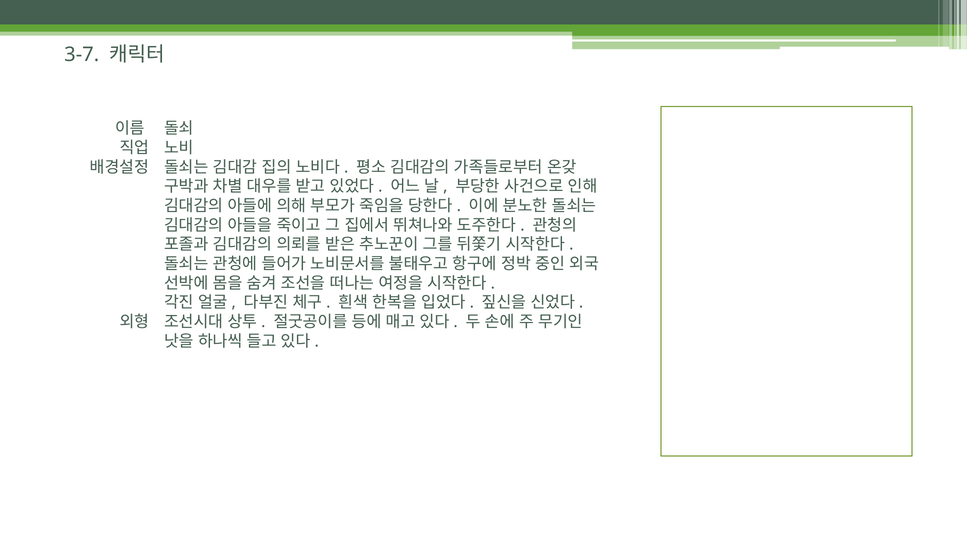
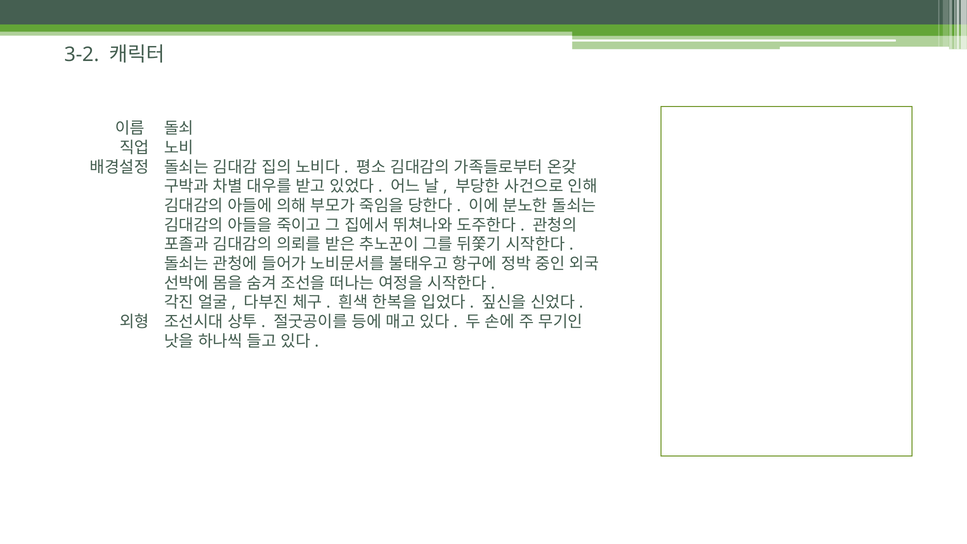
3-7: 3-7 -> 3-2 (82, 54)
